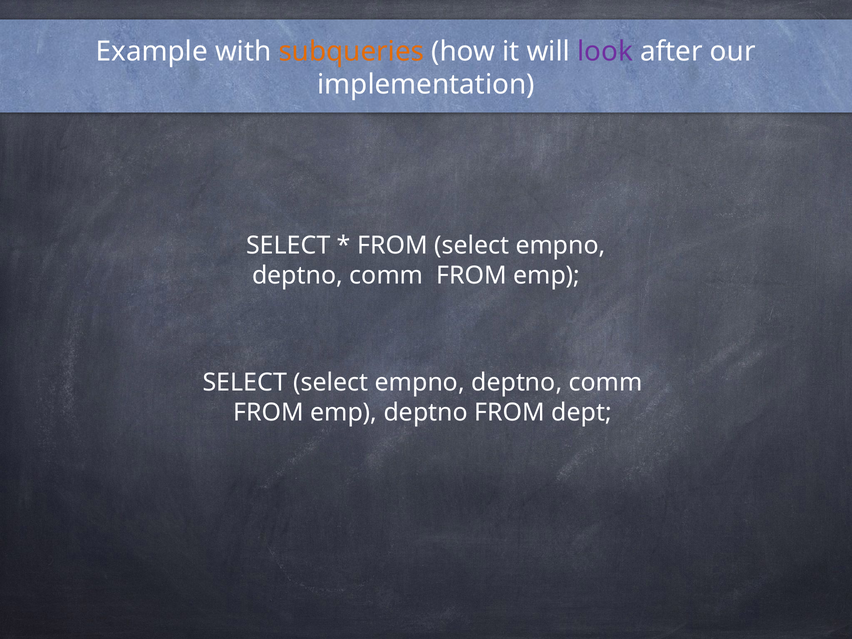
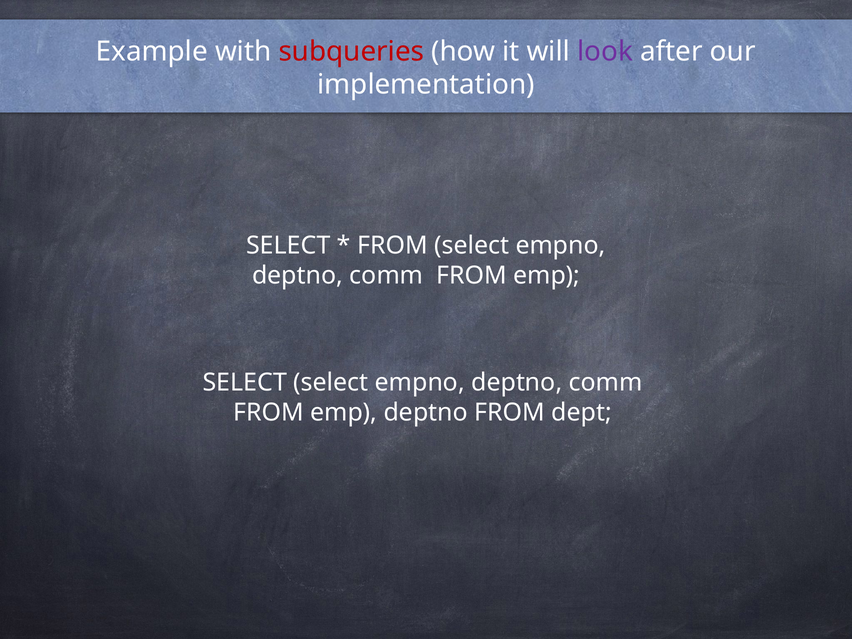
subqueries colour: orange -> red (351, 51)
